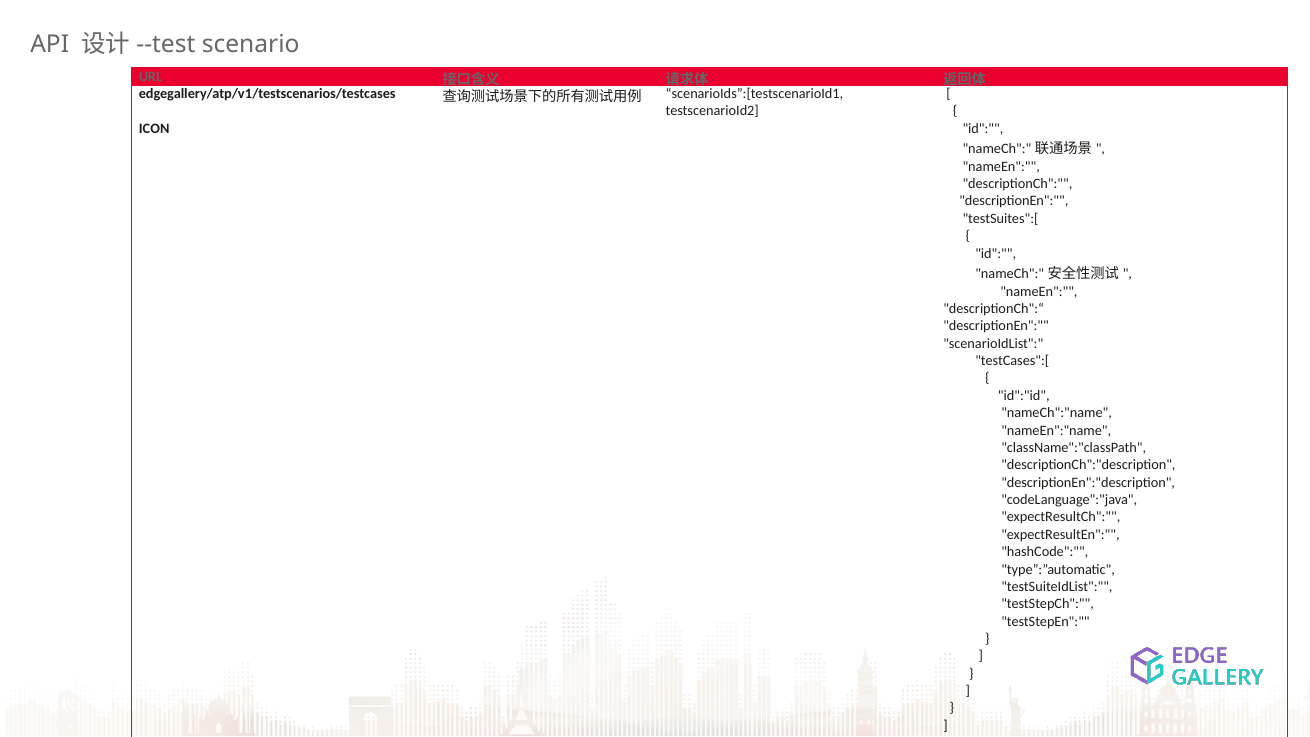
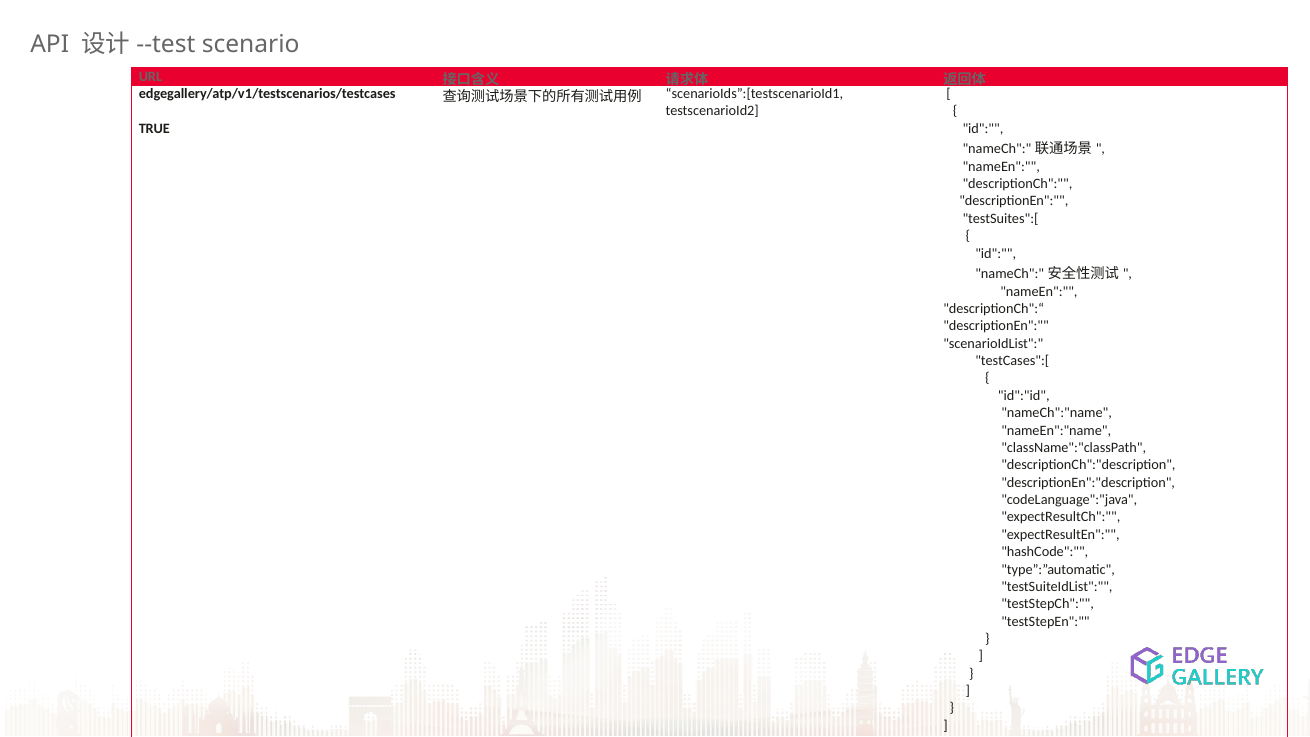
ICON: ICON -> TRUE (154, 128)
